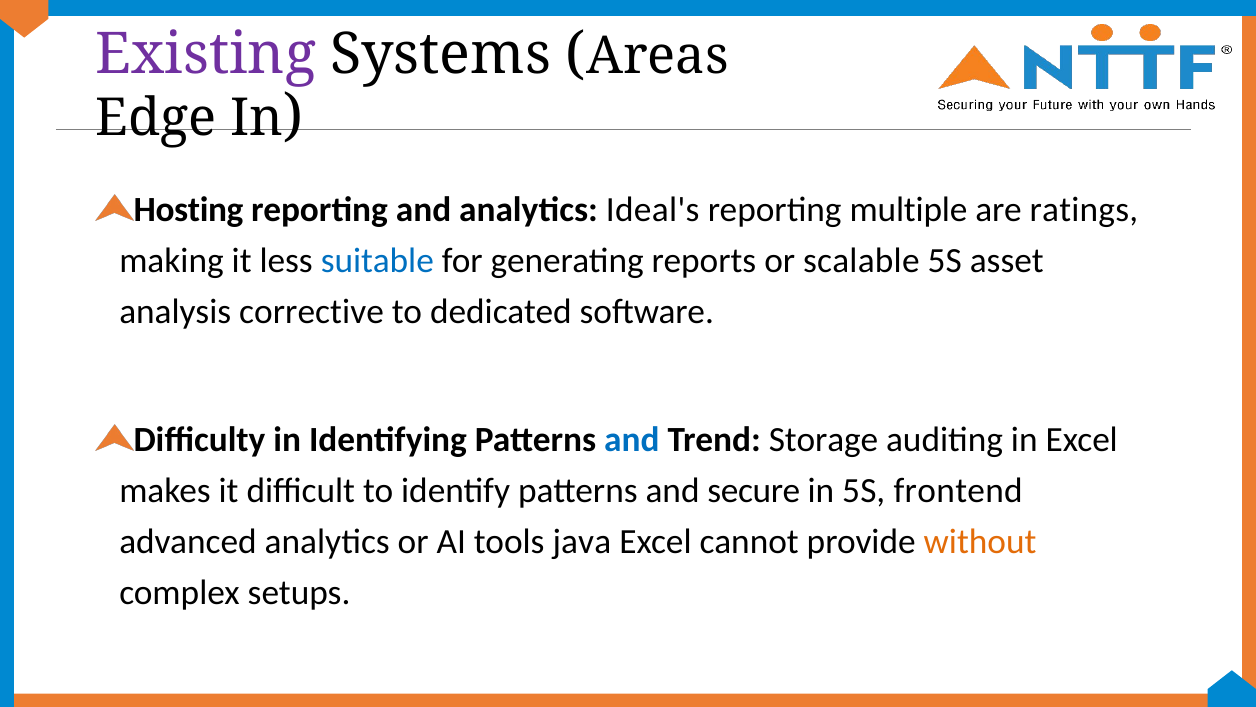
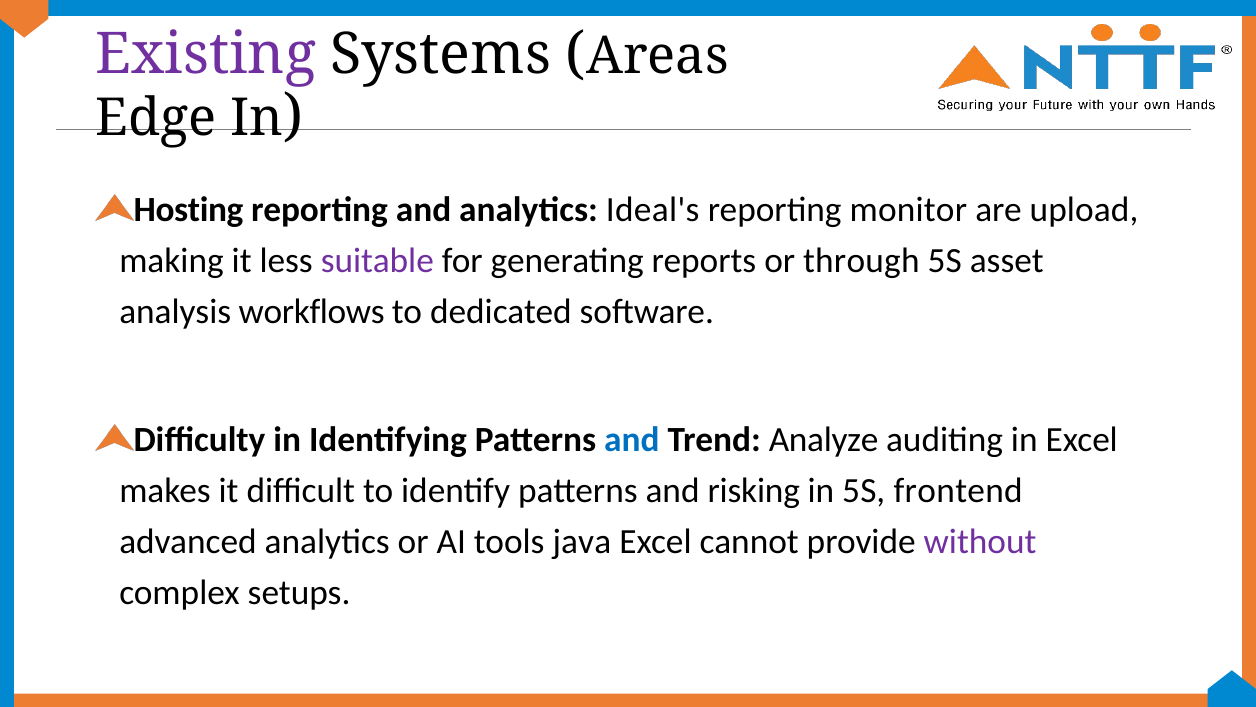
multiple: multiple -> monitor (908, 210)
ratings: ratings -> upload (1084, 210)
suitable colour: blue -> purple (377, 261)
scalable: scalable -> through (861, 261)
corrective: corrective -> workflows (312, 311)
Storage: Storage -> Analyze (824, 439)
secure: secure -> risking (754, 490)
without colour: orange -> purple (980, 541)
